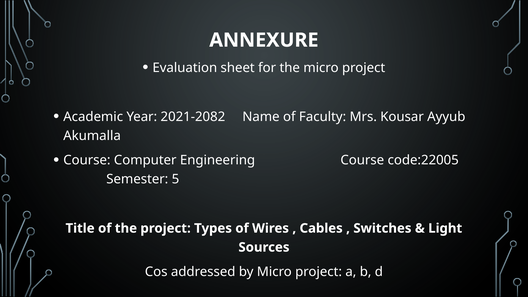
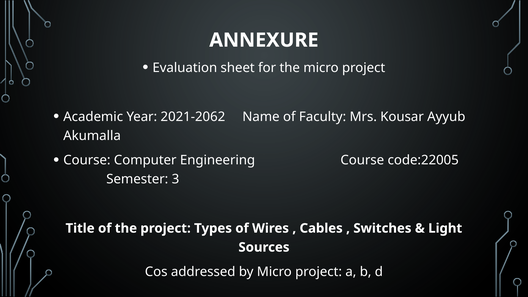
2021-2082: 2021-2082 -> 2021-2062 (193, 117)
5: 5 -> 3 (175, 179)
